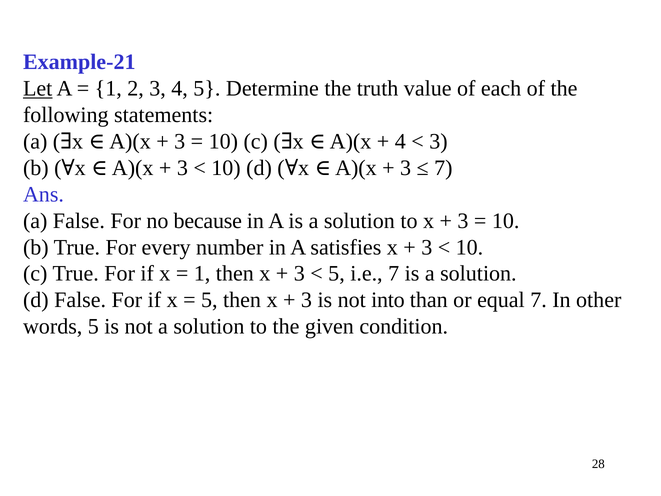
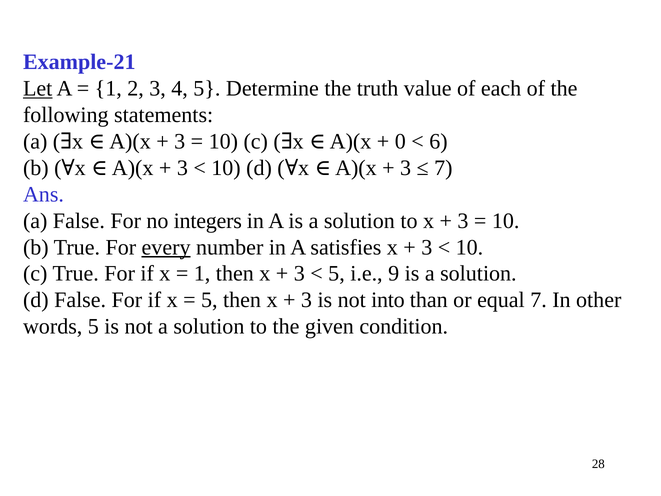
4: 4 -> 0 (400, 141)
3: 3 -> 6 (438, 141)
because: because -> integers (208, 221)
every underline: none -> present (166, 247)
i.e 7: 7 -> 9 (394, 274)
